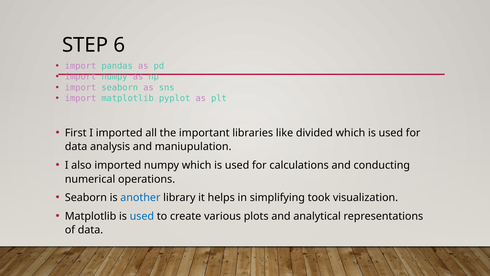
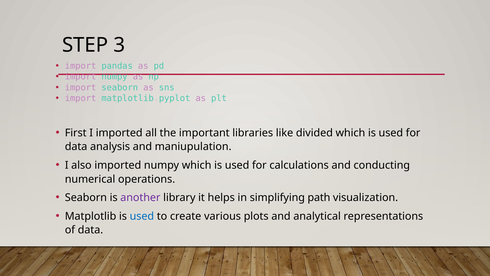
6: 6 -> 3 (119, 45)
another colour: blue -> purple (140, 197)
took: took -> path (319, 197)
